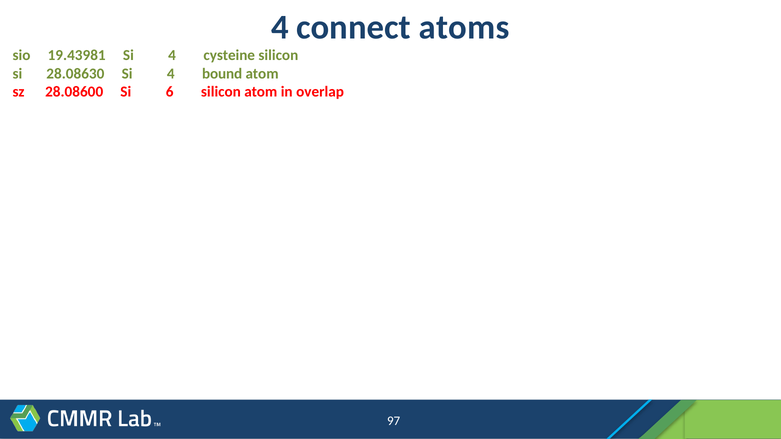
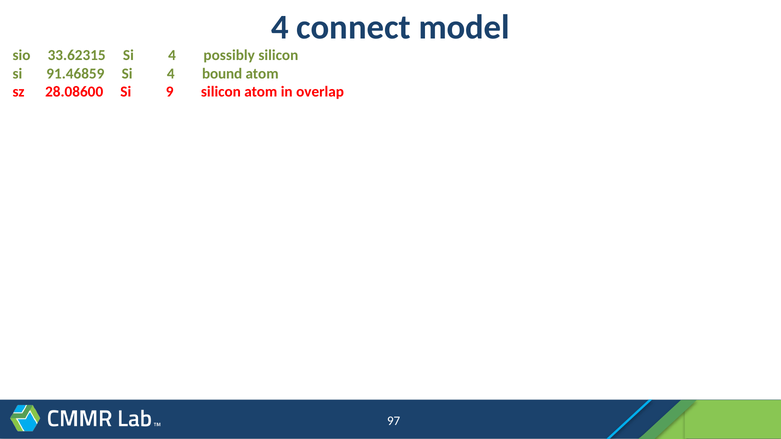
atoms: atoms -> model (464, 28)
19.43981: 19.43981 -> 33.62315 (77, 55)
cysteine: cysteine -> possibly (229, 55)
28.08630: 28.08630 -> 91.46859 (75, 74)
6: 6 -> 9 (170, 92)
